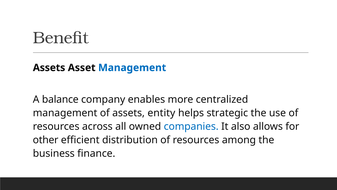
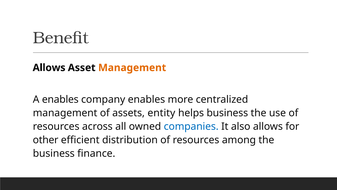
Assets: Assets -> Allows (49, 68)
Management colour: blue -> orange (132, 68)
A balance: balance -> enables (60, 99)
helps strategic: strategic -> business (227, 113)
